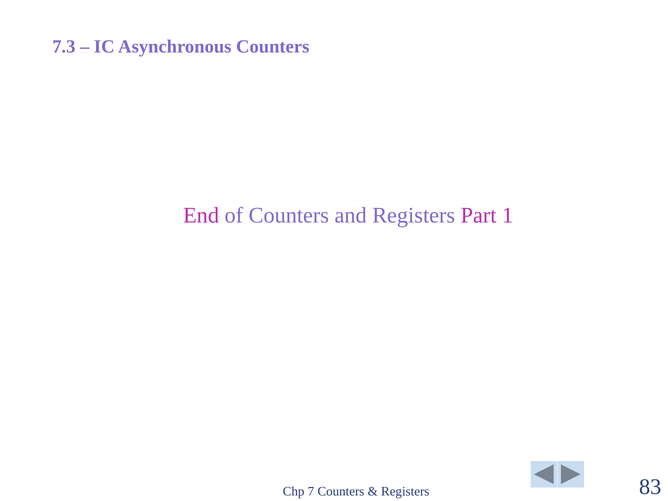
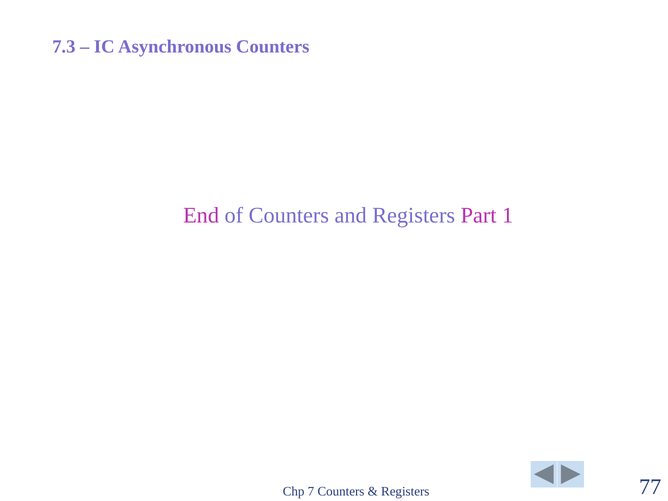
83: 83 -> 77 (650, 487)
